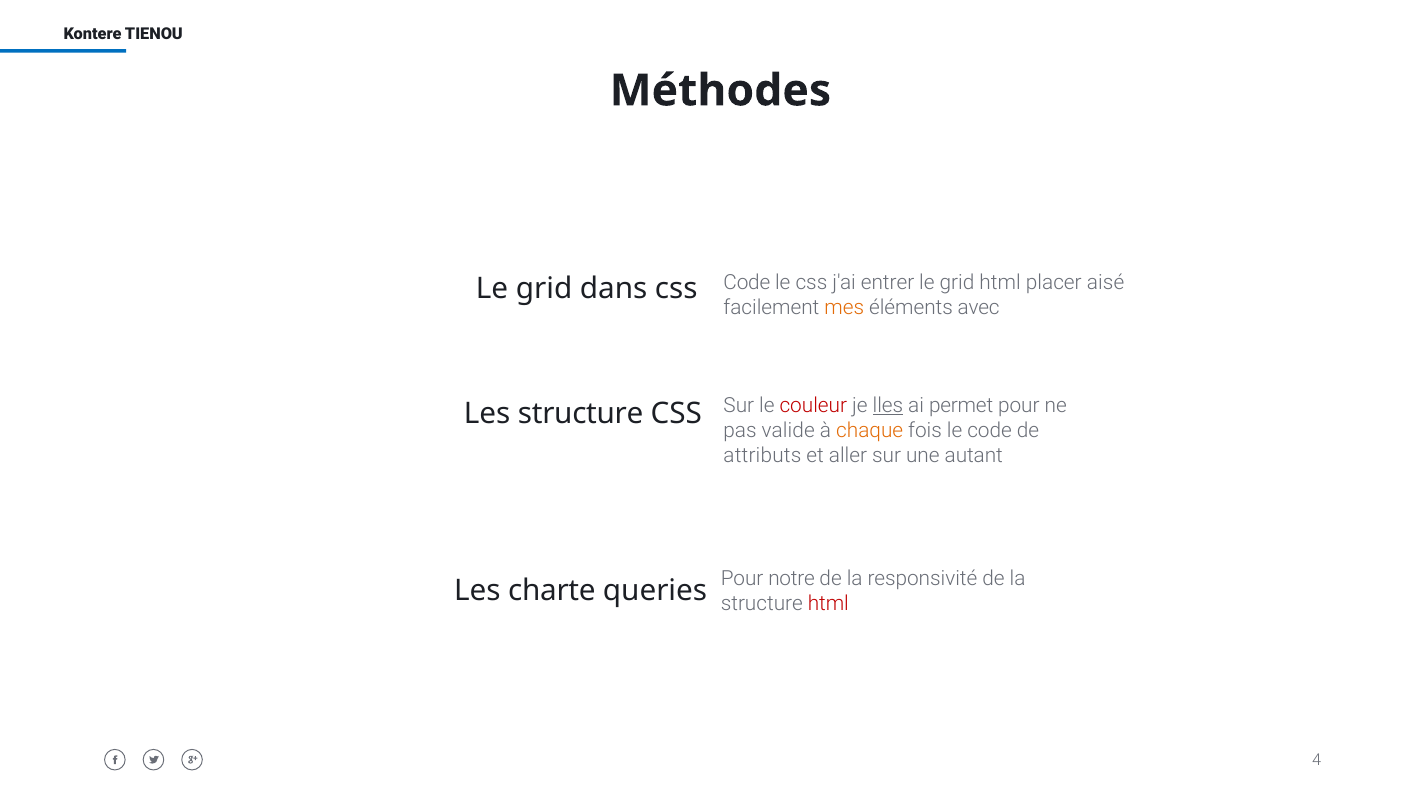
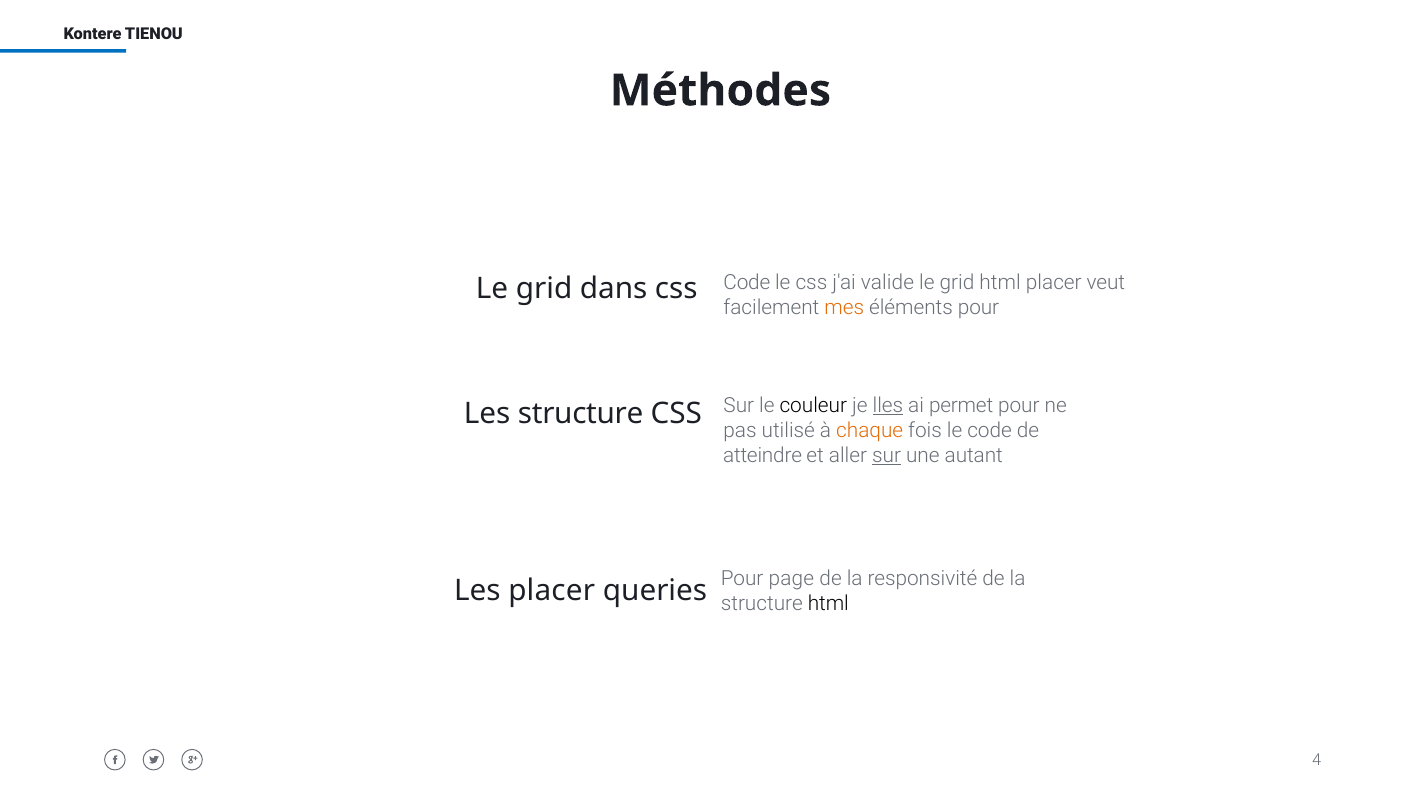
entrer: entrer -> valide (888, 283)
aisé: aisé -> veut (1106, 283)
éléments avec: avec -> pour (979, 308)
couleur colour: red -> black (813, 406)
valide: valide -> utilisé (788, 431)
attributs: attributs -> atteindre (763, 456)
sur underline: none -> present (887, 456)
notre: notre -> page (791, 579)
Les charte: charte -> placer (552, 591)
html colour: red -> black (828, 604)
